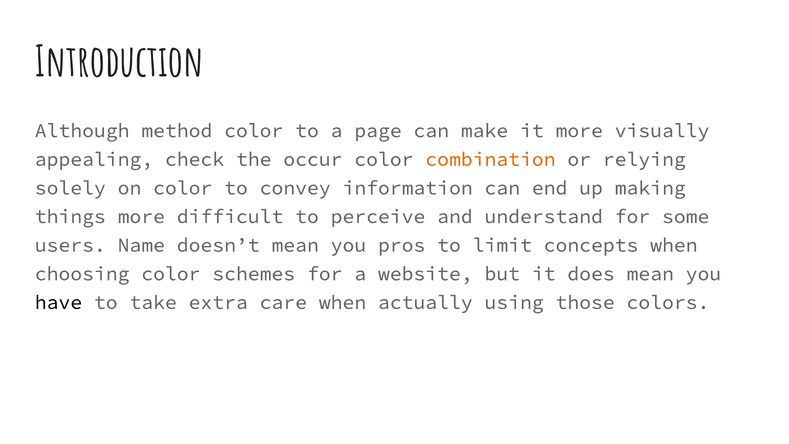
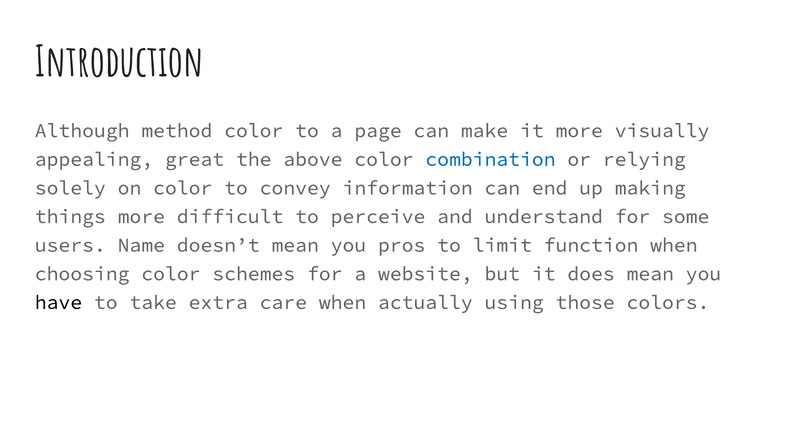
check: check -> great (195, 159)
occur: occur -> above (313, 159)
combination colour: orange -> blue (490, 159)
concepts: concepts -> function (591, 245)
